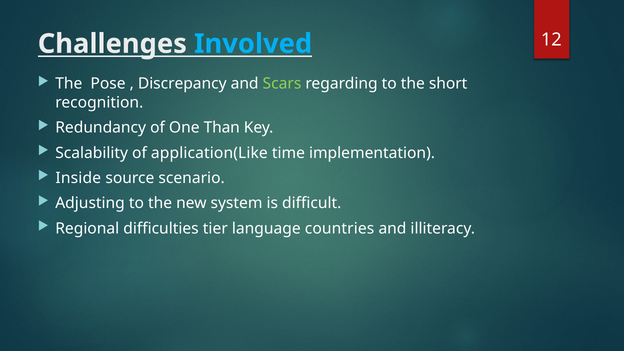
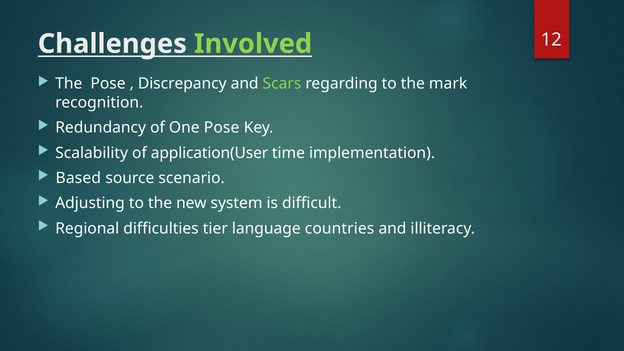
Involved colour: light blue -> light green (253, 44)
short: short -> mark (448, 84)
One Than: Than -> Pose (222, 128)
application(Like: application(Like -> application(User (210, 153)
Inside: Inside -> Based (78, 178)
